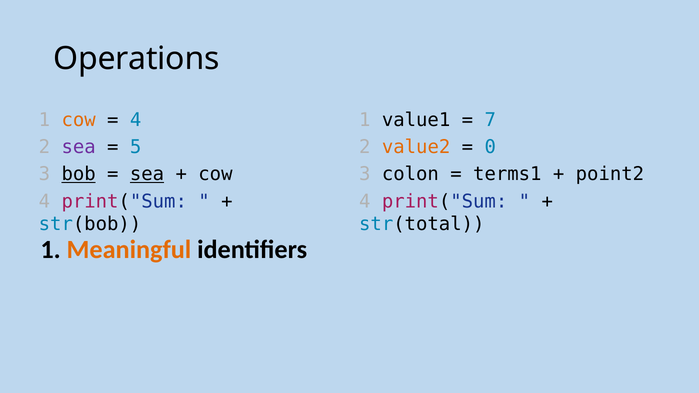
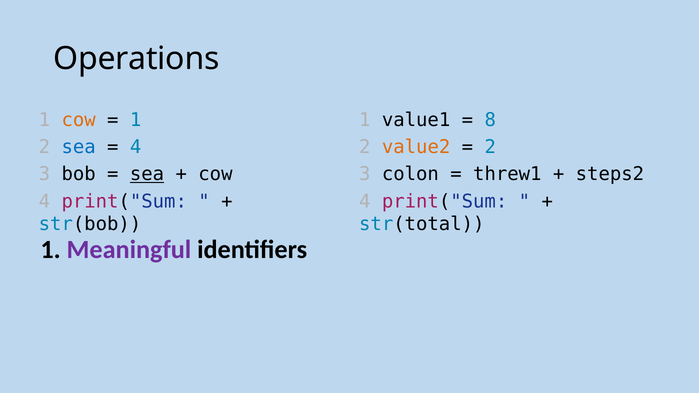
4: 4 -> 1 (136, 120)
7: 7 -> 8 (490, 120)
sea colour: purple -> blue (79, 147)
5: 5 -> 4 (136, 147)
0: 0 -> 2 (490, 147)
bob underline: present -> none (79, 174)
terms1: terms1 -> threw1 (507, 174)
point2: point2 -> steps2 (610, 174)
Meaningful colour: orange -> purple (129, 250)
